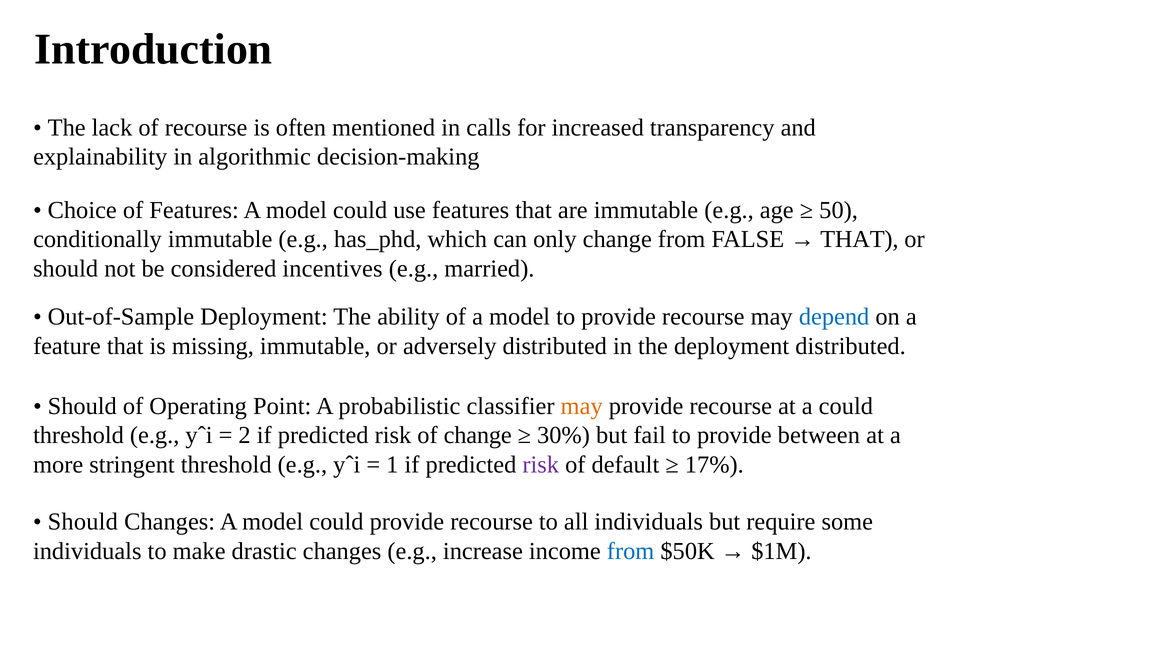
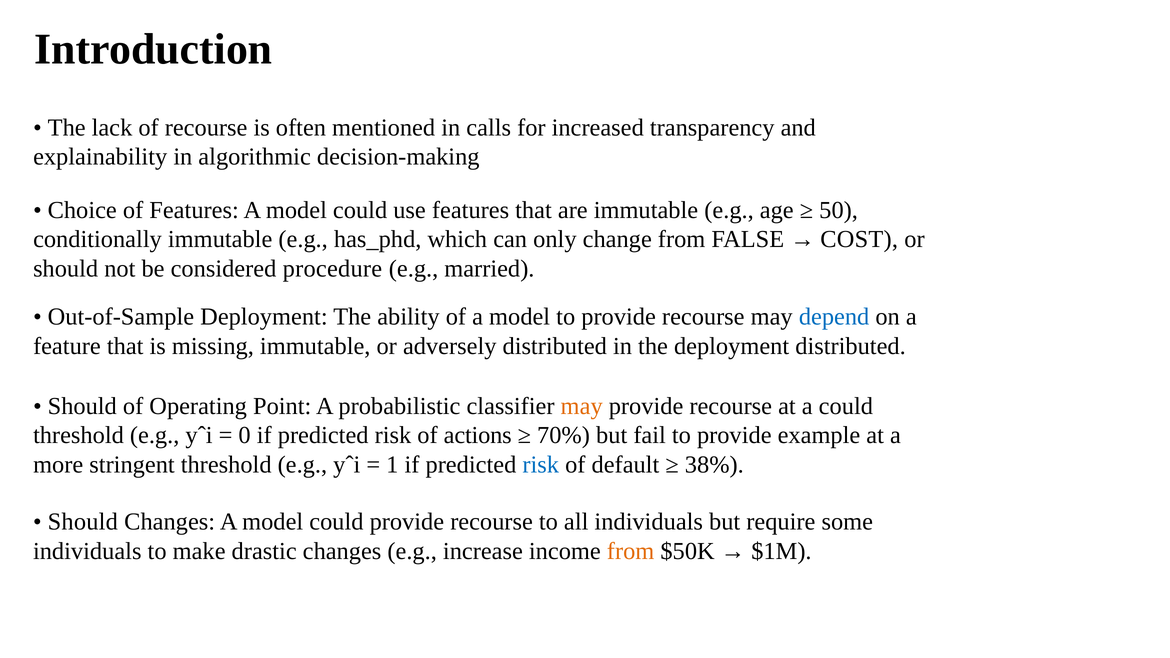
THAT: THAT -> COST (859, 239)
incentives: incentives -> procedure (332, 269)
2: 2 -> 0 (245, 435)
of change: change -> actions (478, 435)
30%: 30% -> 70% (564, 435)
between: between -> example (819, 435)
risk colour: purple -> blue (541, 465)
17%: 17% -> 38% (714, 465)
from colour: blue -> orange (631, 551)
